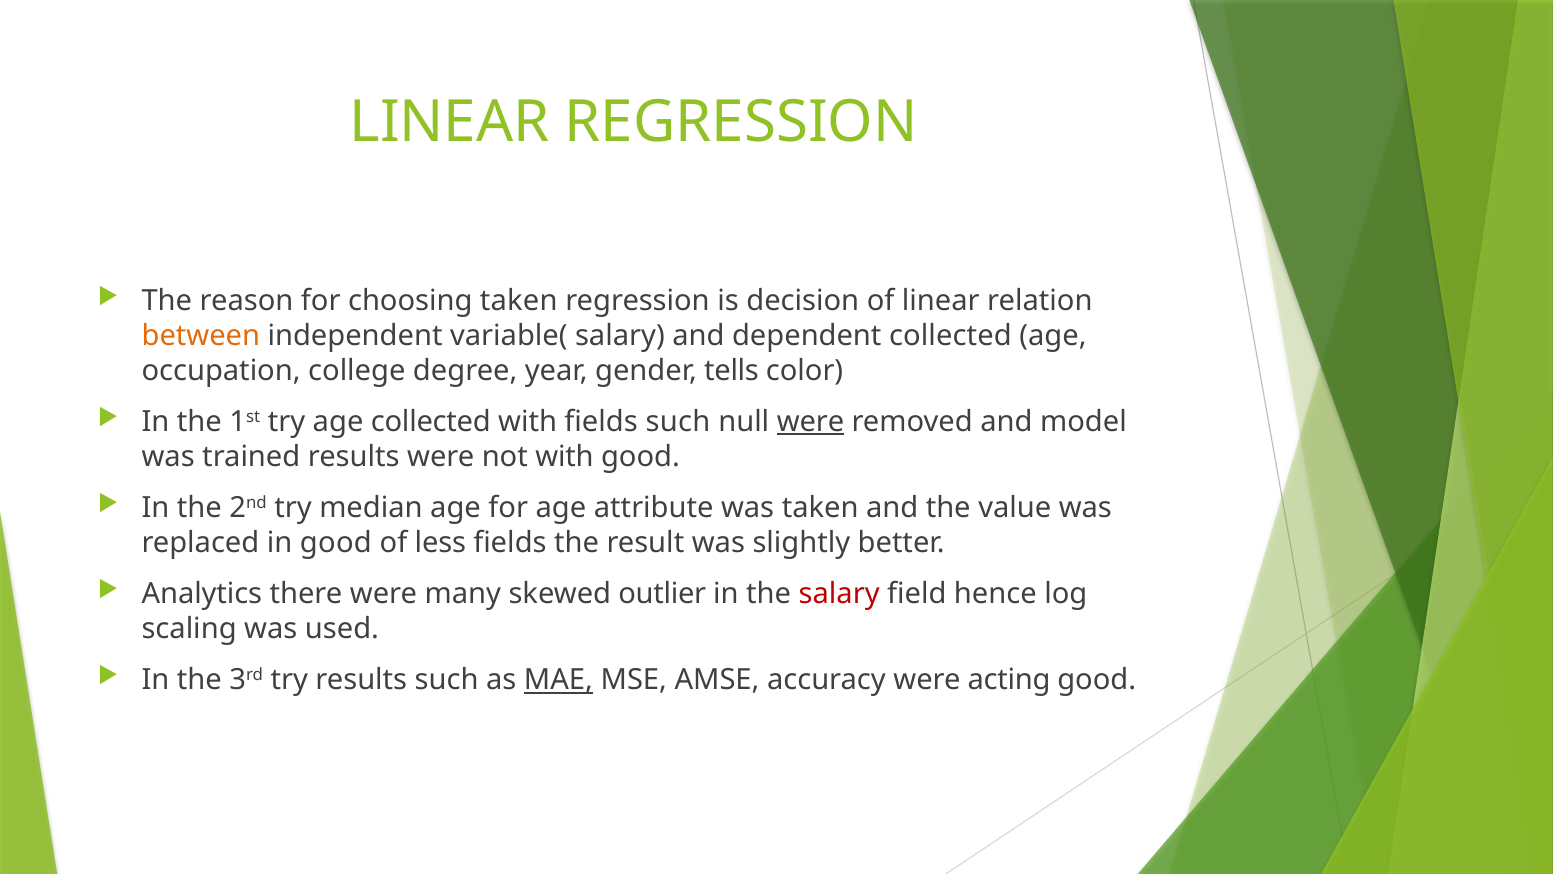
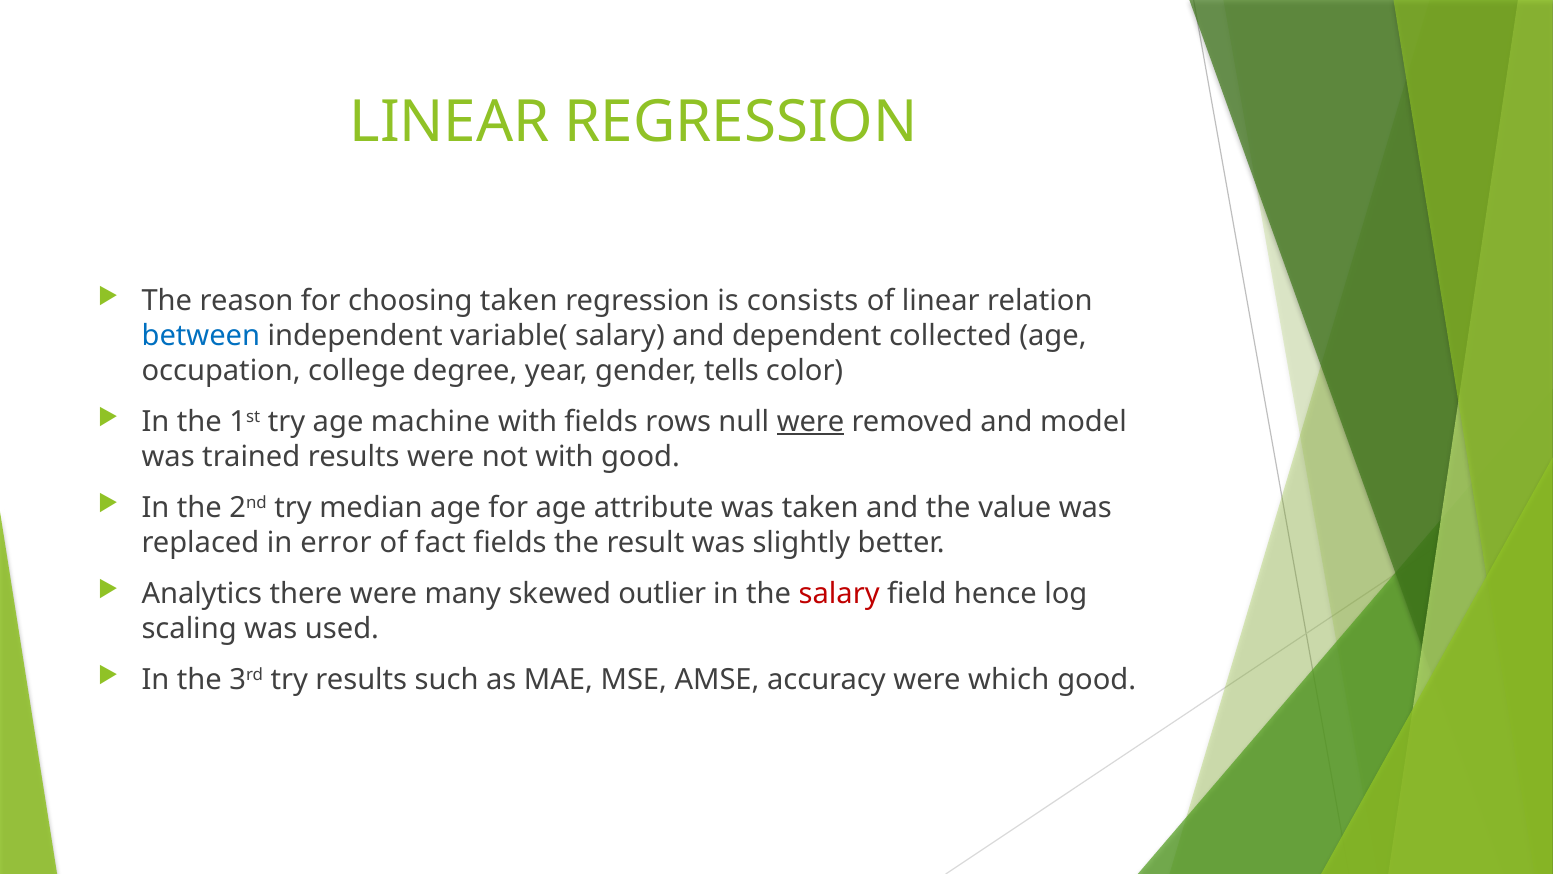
decision: decision -> consists (803, 301)
between colour: orange -> blue (201, 336)
age collected: collected -> machine (431, 422)
fields such: such -> rows (678, 422)
in good: good -> error (336, 543)
less: less -> fact (440, 543)
MAE underline: present -> none (558, 680)
acting: acting -> which (1009, 680)
